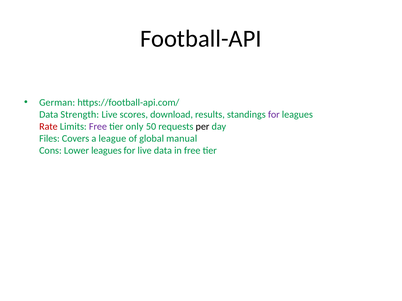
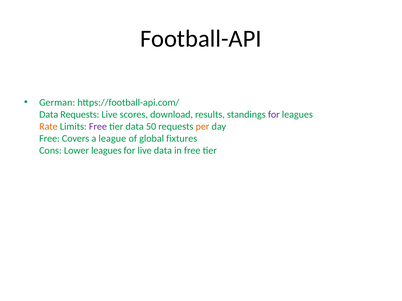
Data Strength: Strength -> Requests (80, 115)
Rate colour: red -> orange (48, 127)
tier only: only -> data (135, 127)
per colour: black -> orange (203, 127)
Files: Files -> Free (49, 139)
manual: manual -> fixtures (182, 139)
